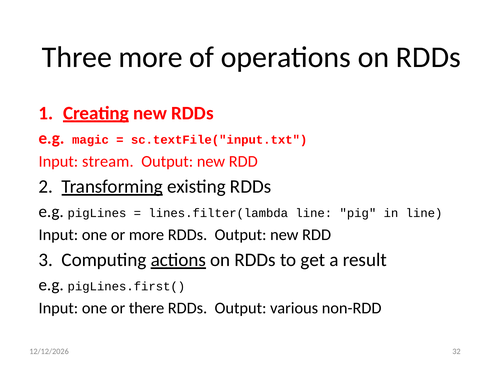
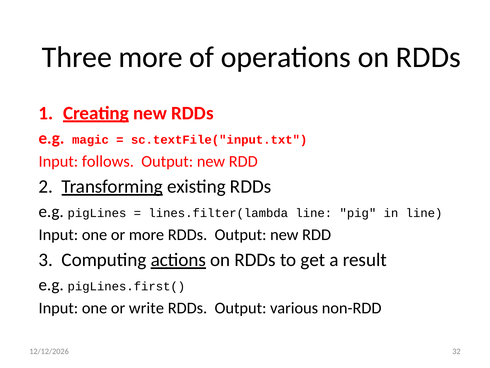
stream: stream -> follows (108, 161)
there: there -> write (146, 308)
